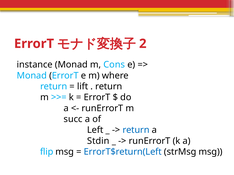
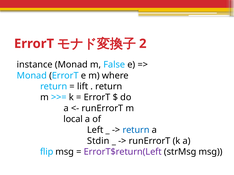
Cons: Cons -> False (114, 65)
succ: succ -> local (73, 119)
ErrorT$return(Left colour: blue -> purple (123, 152)
